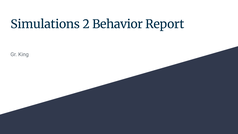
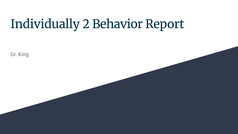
Simulations: Simulations -> Individually (45, 24)
